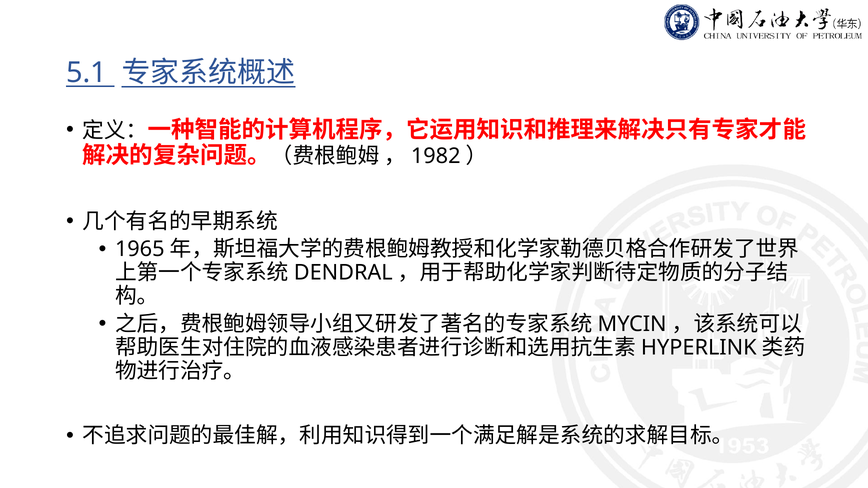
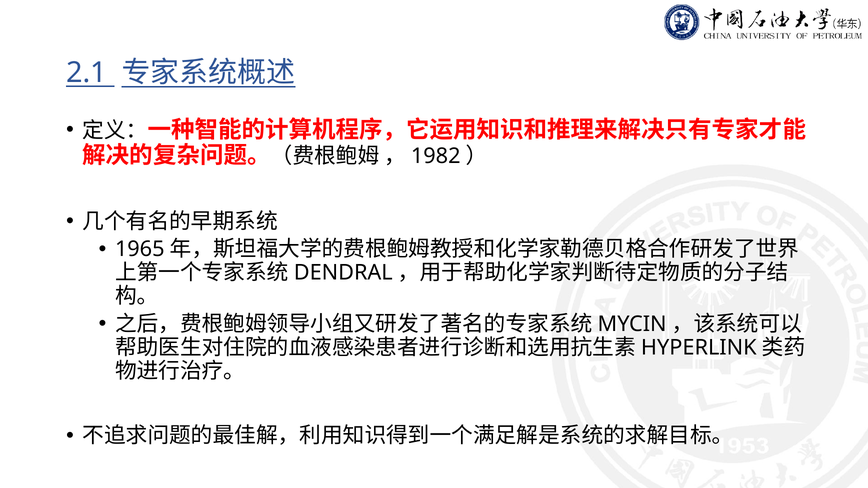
5.1: 5.1 -> 2.1 (87, 73)
